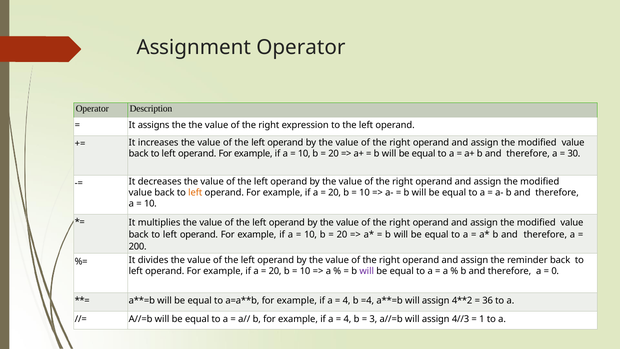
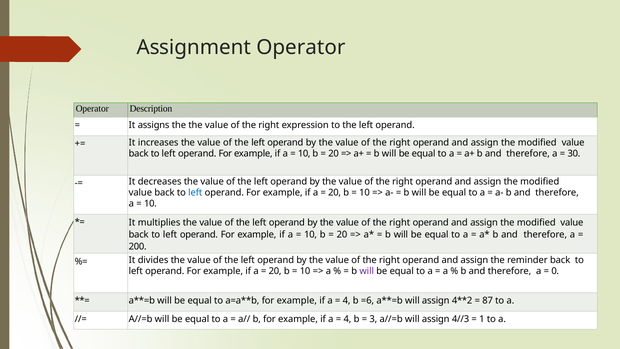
left colour: orange -> blue (195, 193)
=4: =4 -> =6 (368, 301)
36: 36 -> 87 (488, 301)
